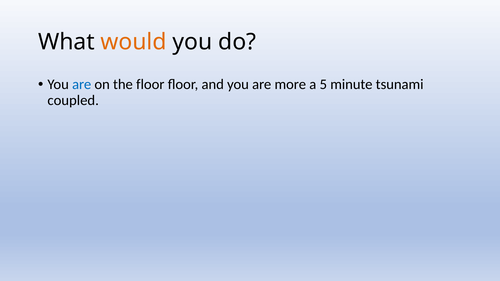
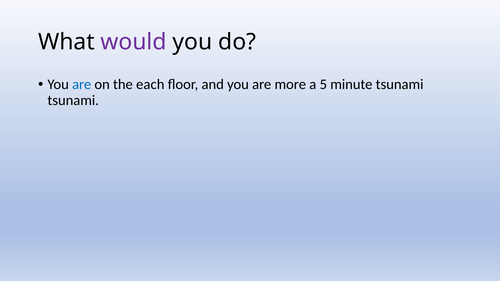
would colour: orange -> purple (134, 42)
the floor: floor -> each (150, 85)
coupled: coupled -> tsunami (73, 100)
